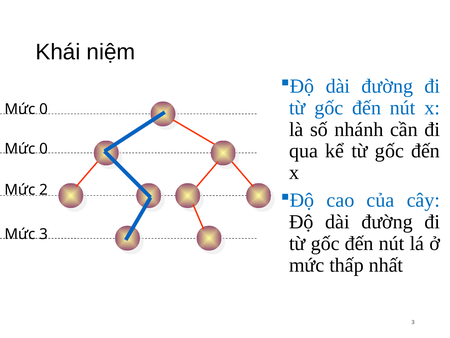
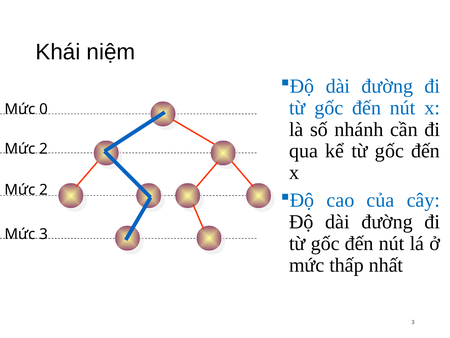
0: 0 -> 2 (44, 149)
